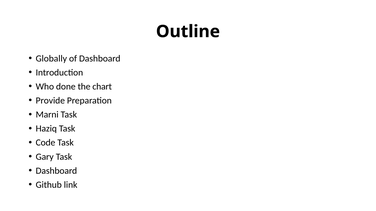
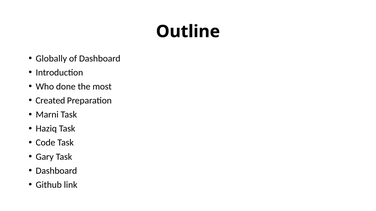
chart: chart -> most (102, 87)
Provide: Provide -> Created (50, 101)
